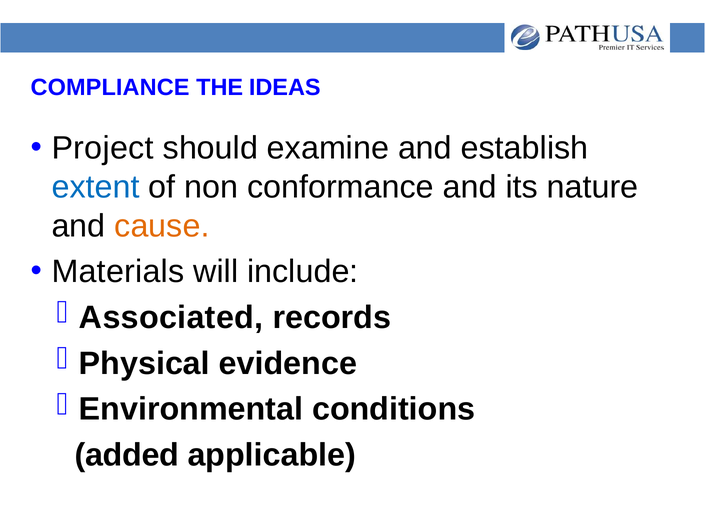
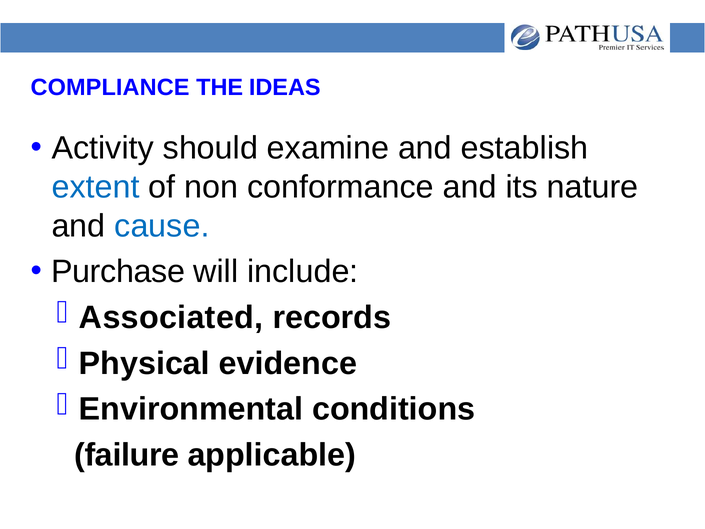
Project: Project -> Activity (103, 148)
cause colour: orange -> blue (162, 226)
Materials: Materials -> Purchase (118, 272)
added: added -> failure (127, 455)
